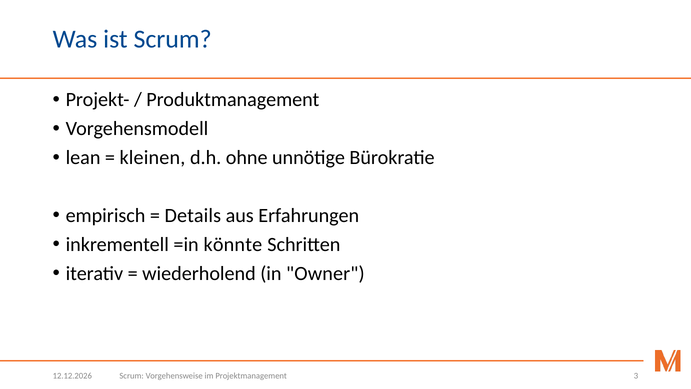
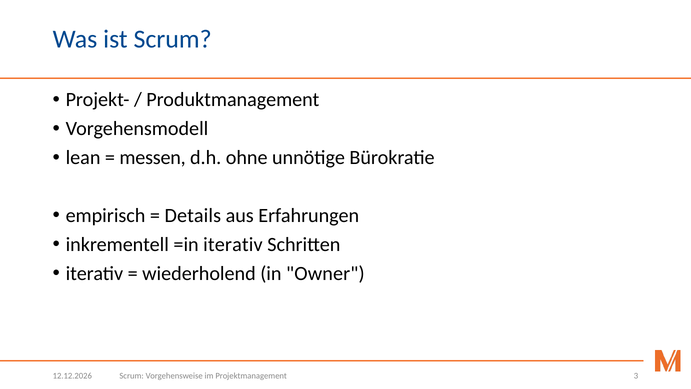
kleinen: kleinen -> messen (153, 158)
=in könnte: könnte -> iterativ (233, 244)
